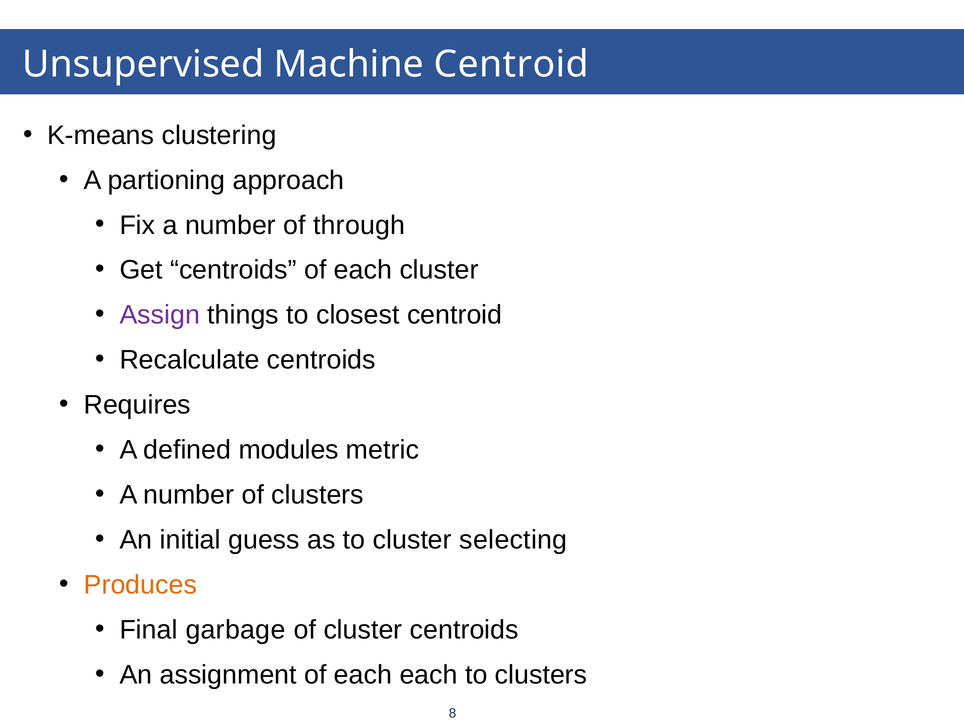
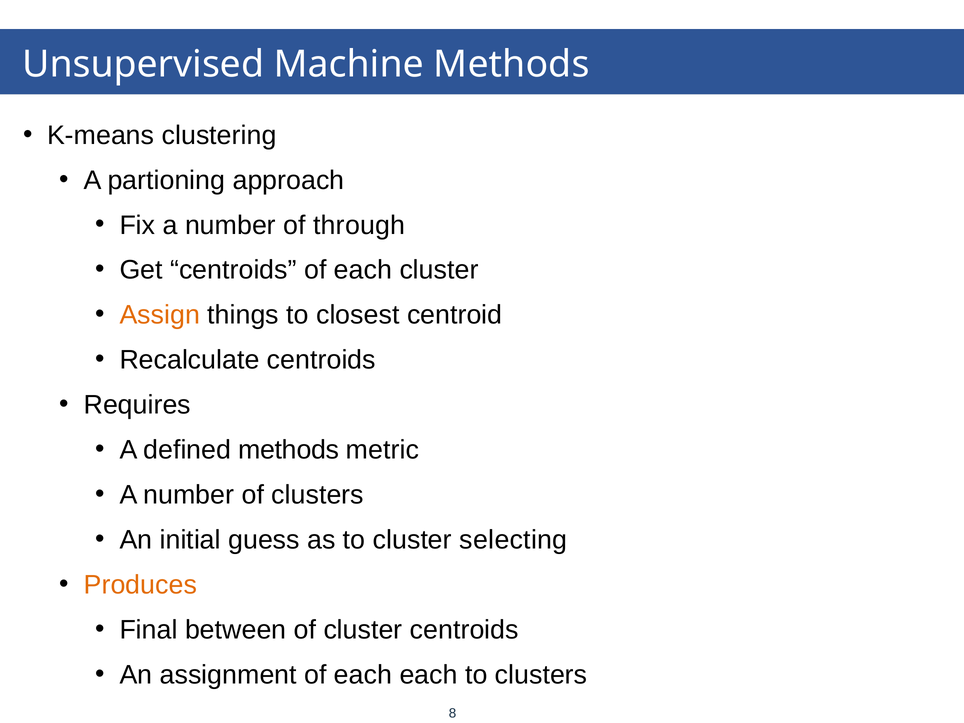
Machine Centroid: Centroid -> Methods (511, 65)
Assign colour: purple -> orange (160, 315)
defined modules: modules -> methods (289, 450)
garbage: garbage -> between (236, 630)
